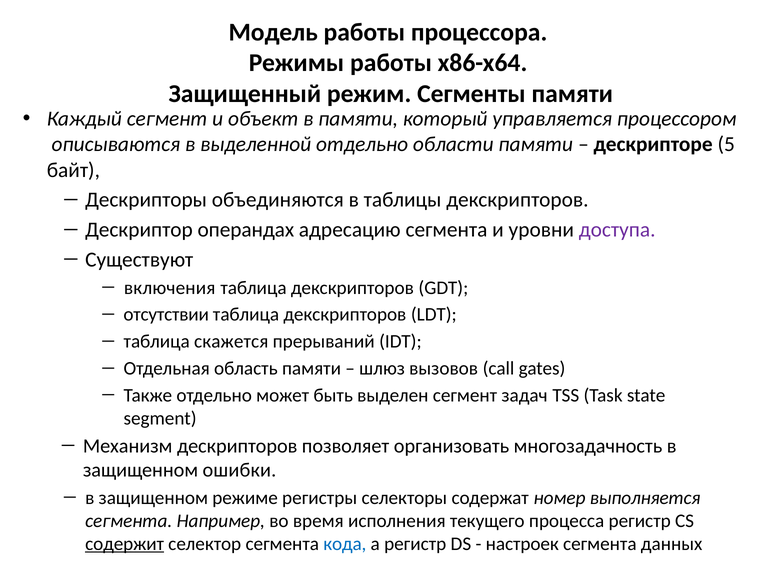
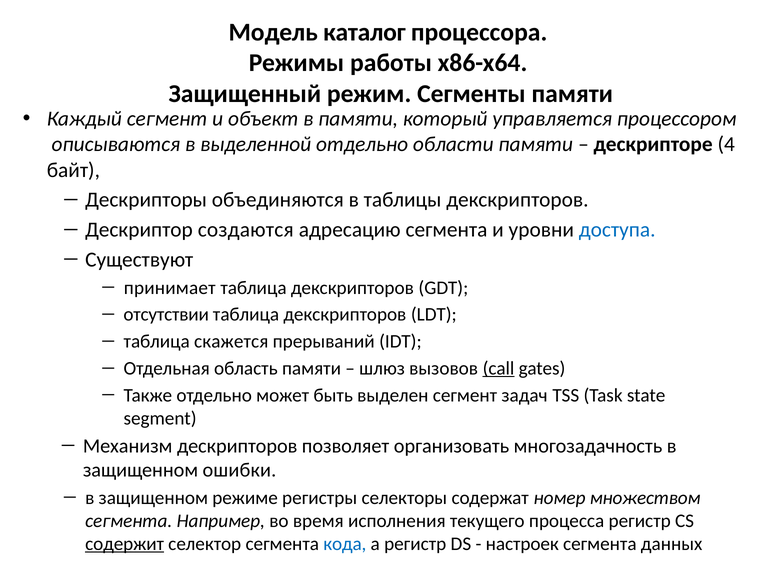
Модель работы: работы -> каталог (364, 32)
5: 5 -> 4 (726, 144)
операндах: операндах -> создаются (246, 230)
доступа colour: purple -> blue (617, 230)
включения: включения -> принимает (170, 288)
call underline: none -> present (498, 368)
выполняется: выполняется -> множеством (645, 498)
